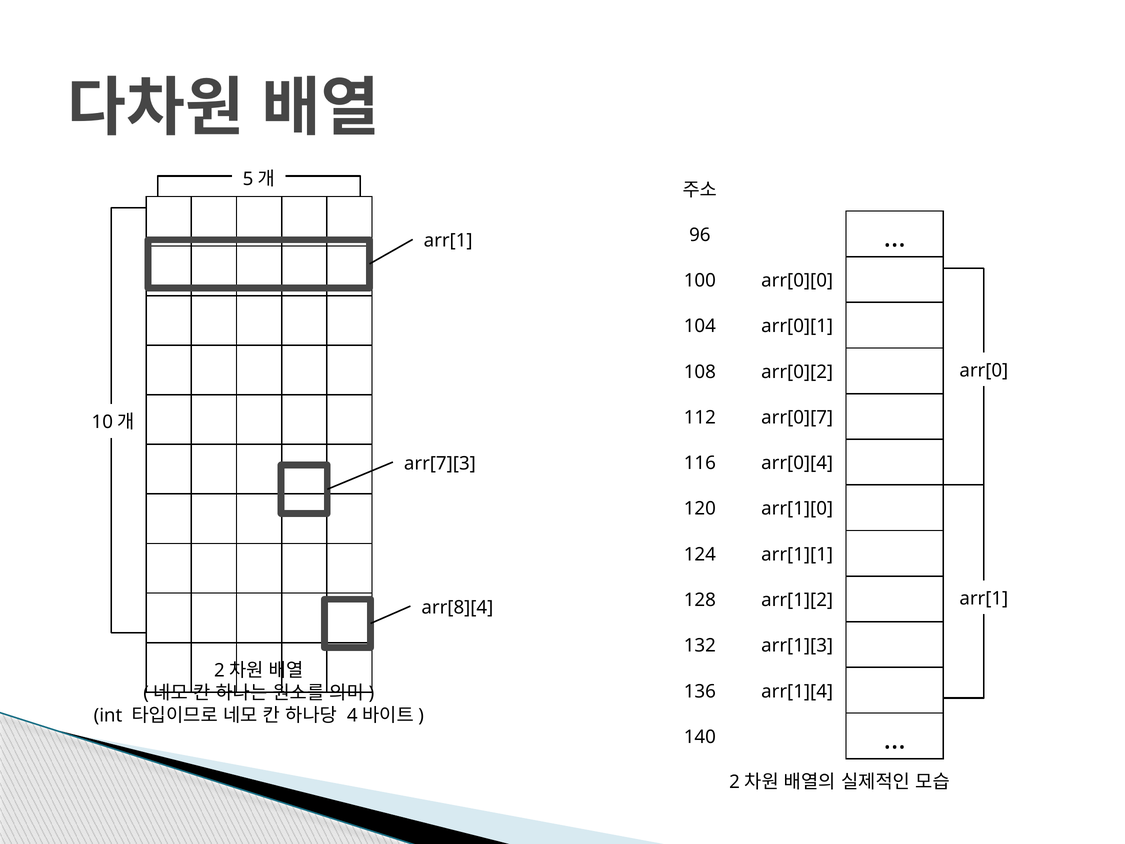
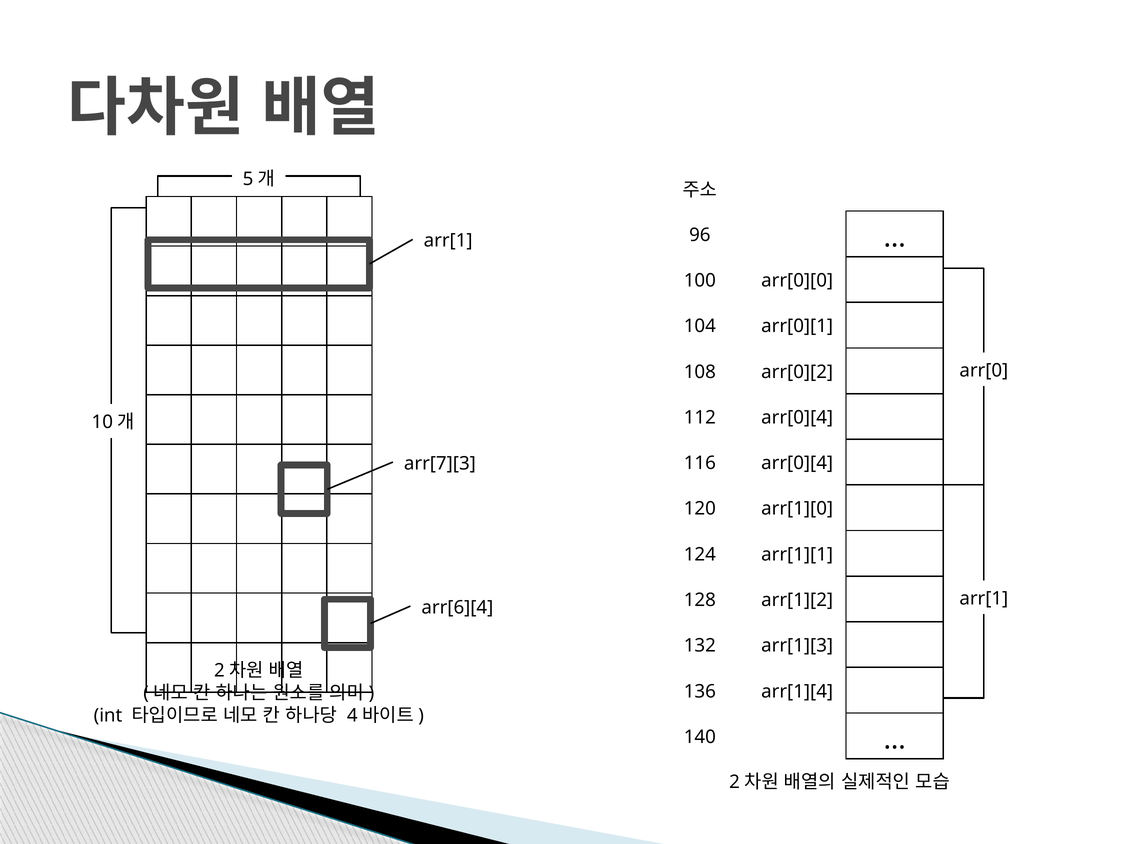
112 arr[0][7: arr[0][7 -> arr[0][4 (797, 417)
arr[8][4: arr[8][4 -> arr[6][4 (457, 607)
